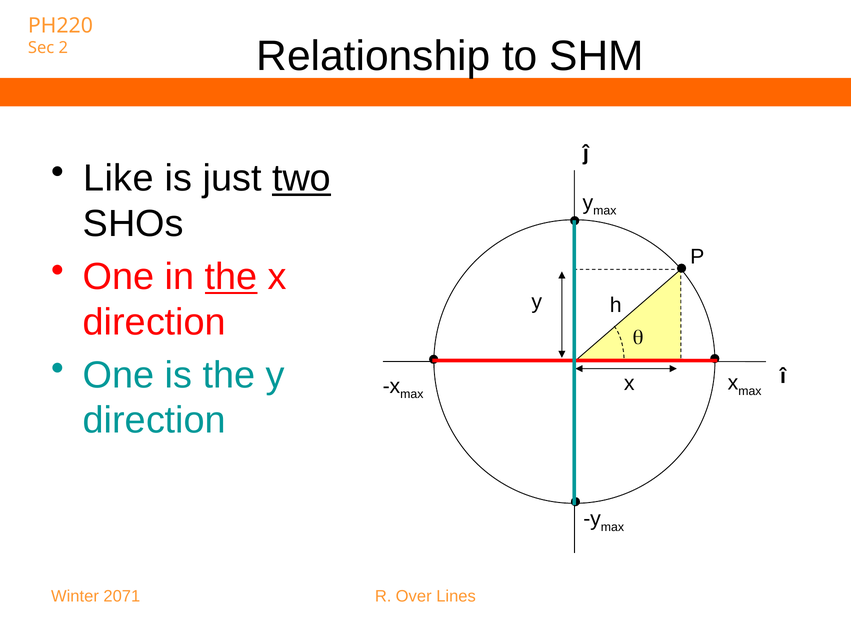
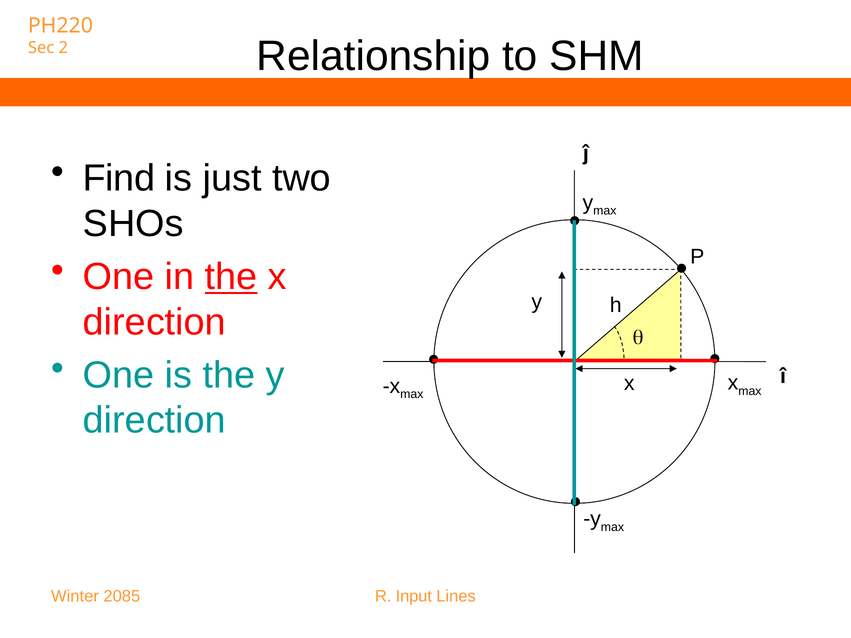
Like: Like -> Find (119, 179)
two underline: present -> none (302, 179)
2071: 2071 -> 2085 (122, 597)
Over: Over -> Input (414, 597)
